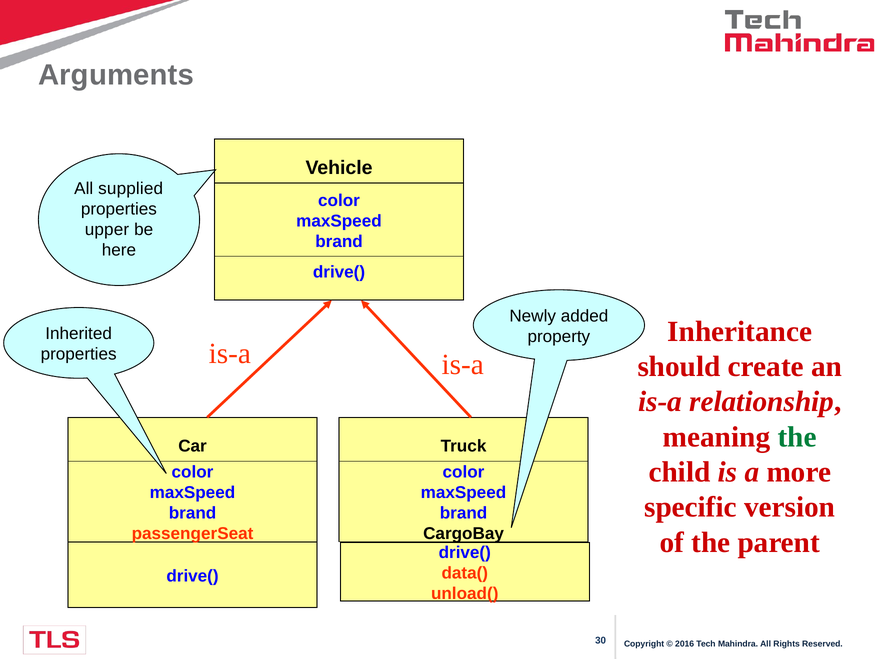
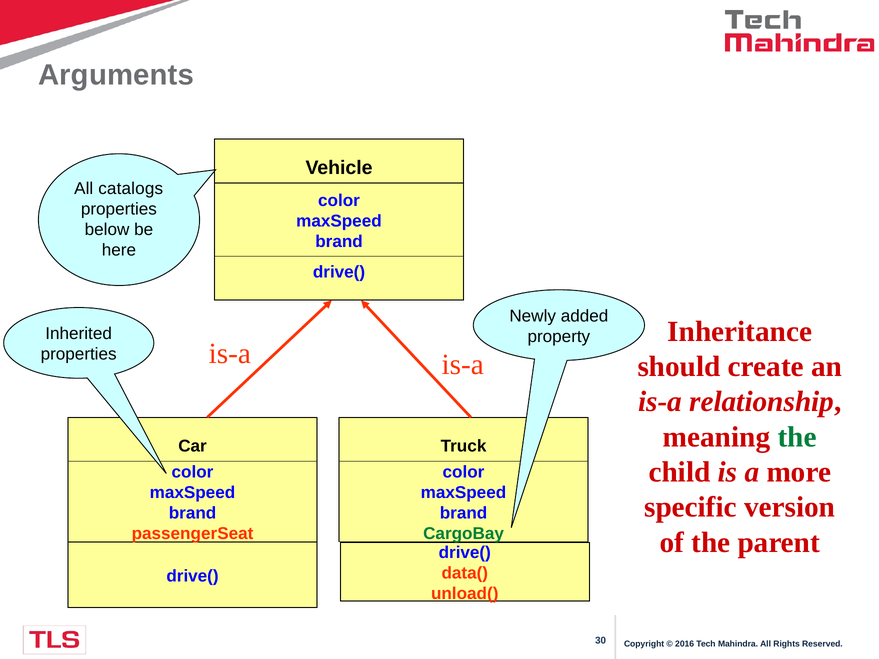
supplied: supplied -> catalogs (131, 189)
upper: upper -> below (107, 230)
CargoBay colour: black -> green (464, 534)
